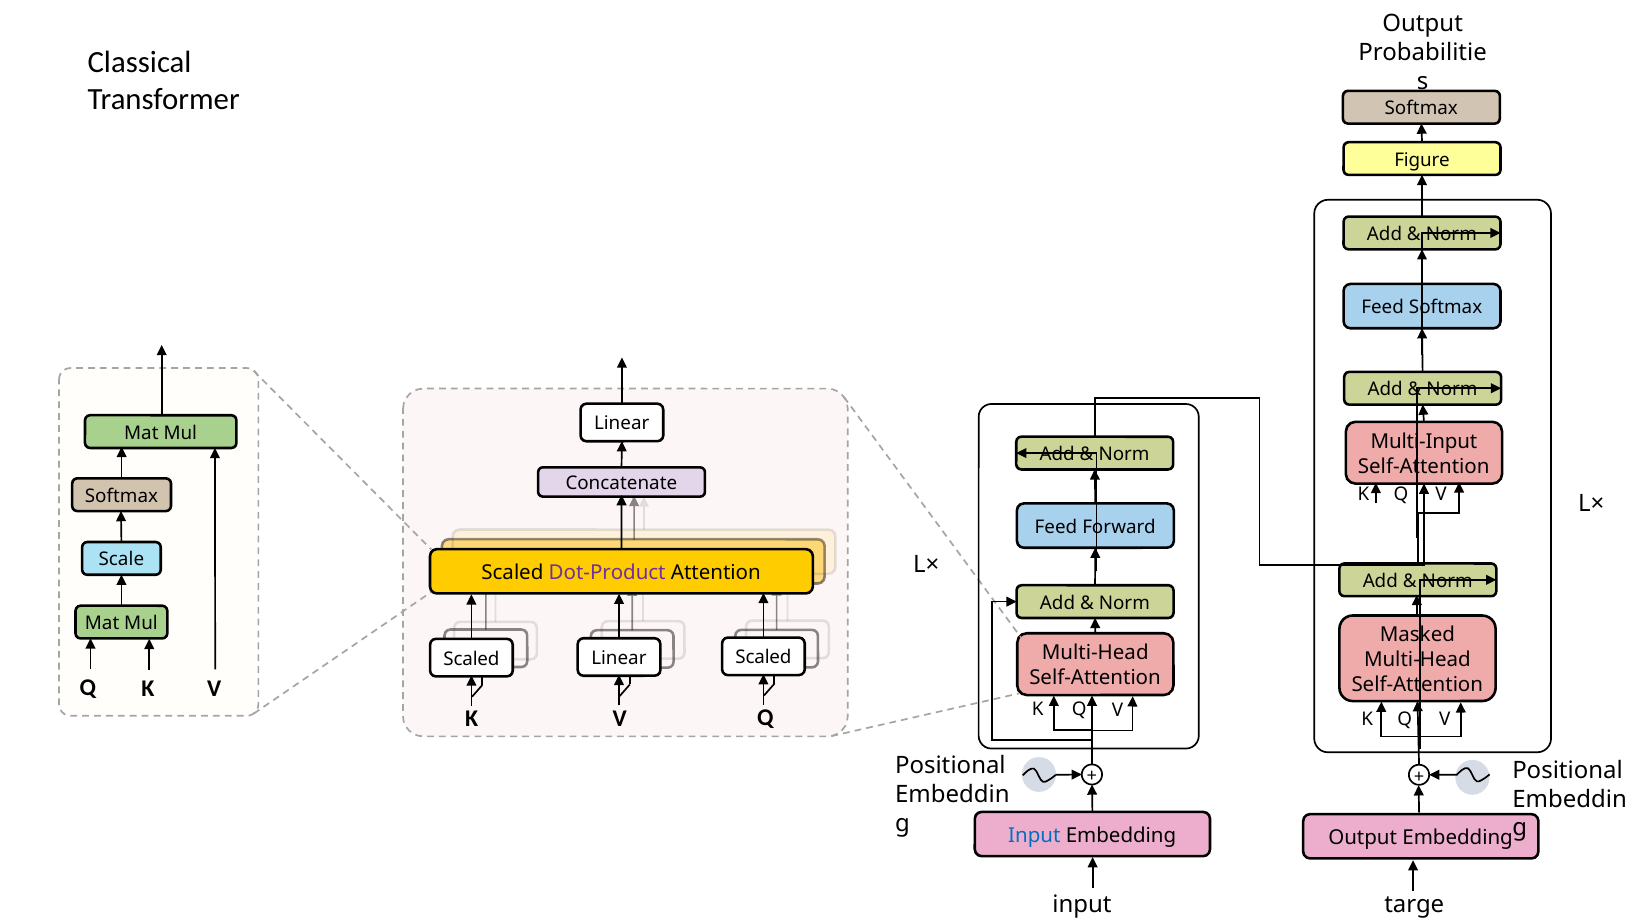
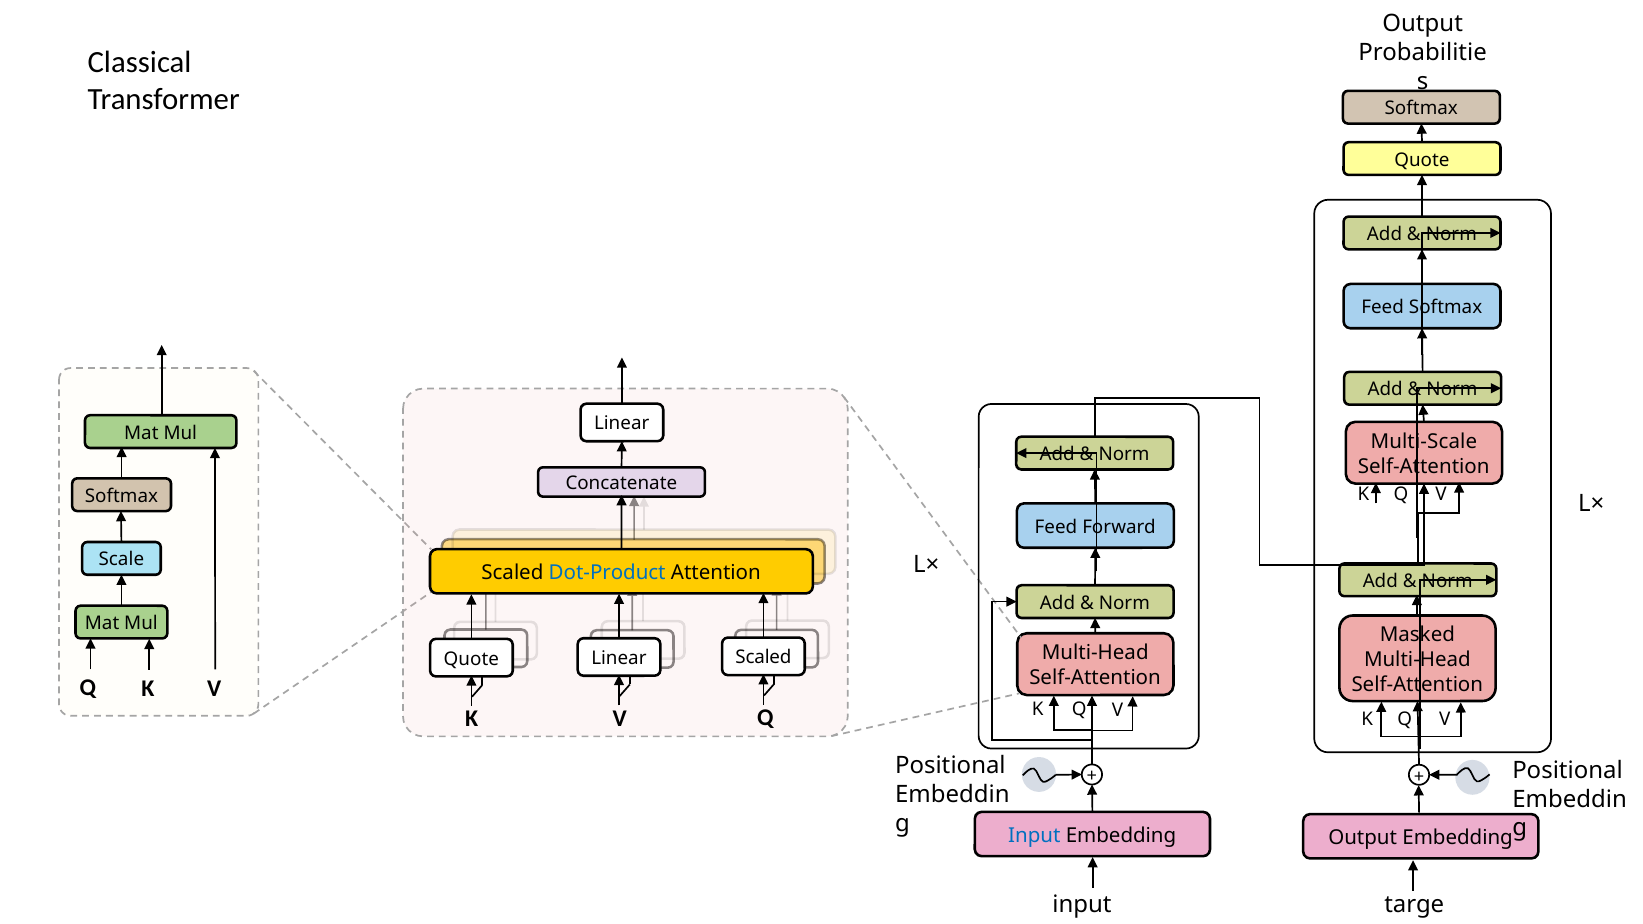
Figure: Figure -> Quote (1422, 160)
Multi-Input: Multi-Input -> Multi-Scale (1424, 442)
Dot-Product colour: purple -> blue (607, 573)
Scaled: Scaled -> Quote (471, 659)
